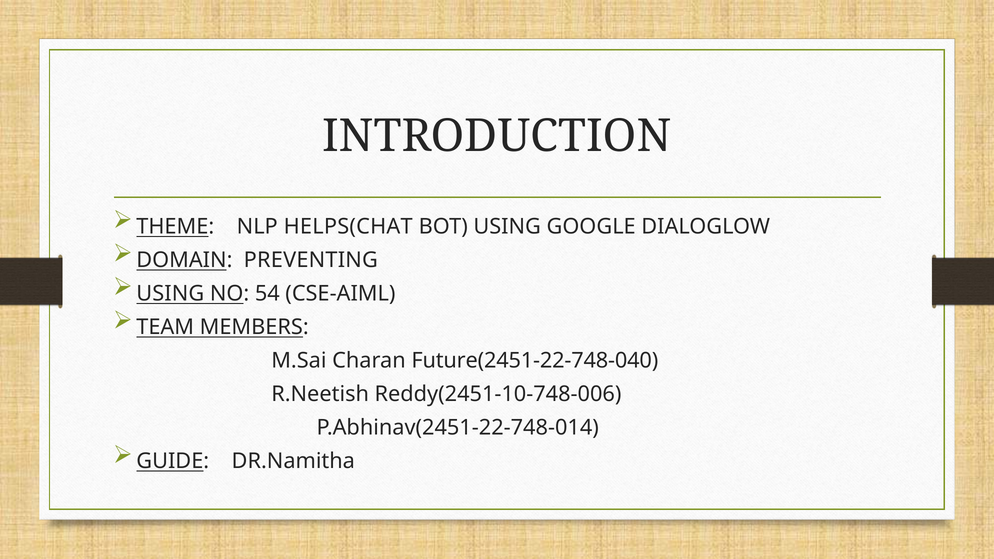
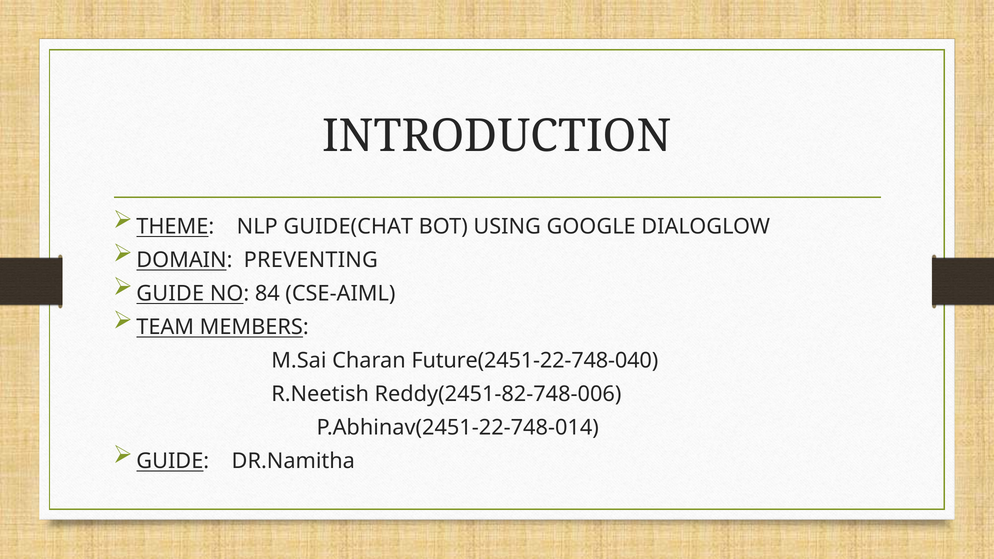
HELPS(CHAT: HELPS(CHAT -> GUIDE(CHAT (348, 227)
USING: USING -> GUIDE (170, 294)
54: 54 -> 84 (267, 294)
Reddy(2451-10-748-006: Reddy(2451-10-748-006 -> Reddy(2451-82-748-006 (498, 394)
